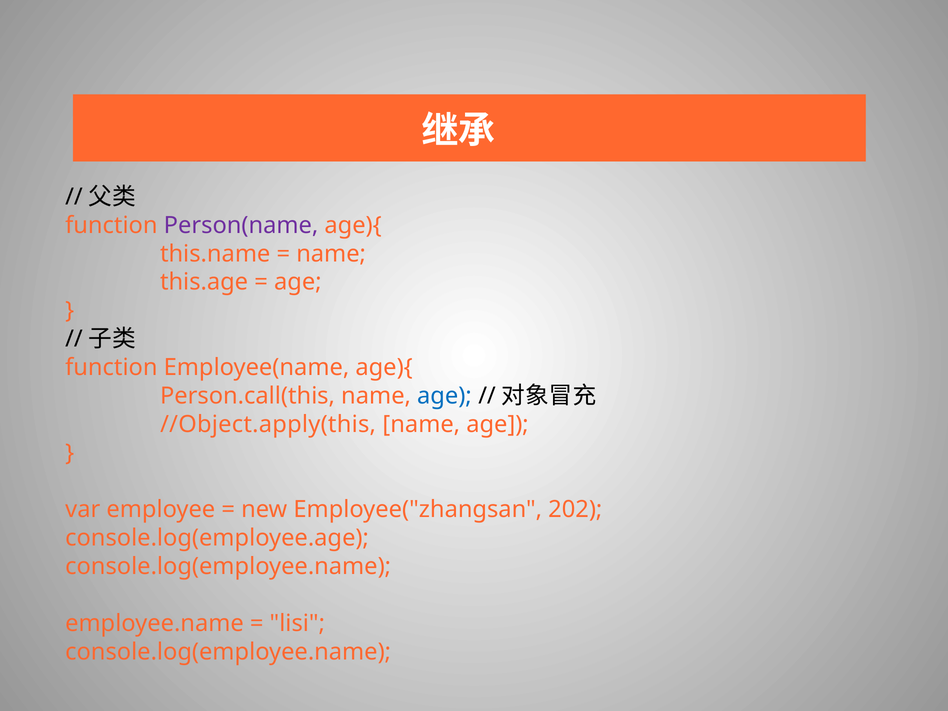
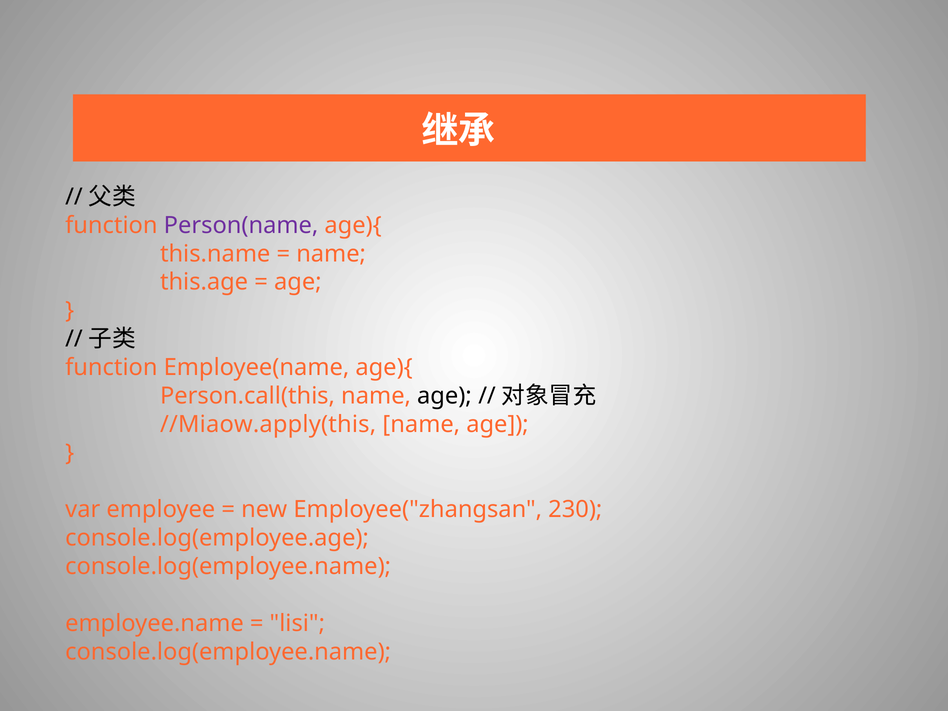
age colour: blue -> black (444, 396)
//Object.apply(this: //Object.apply(this -> //Miaow.apply(this (268, 424)
202: 202 -> 230 (575, 510)
